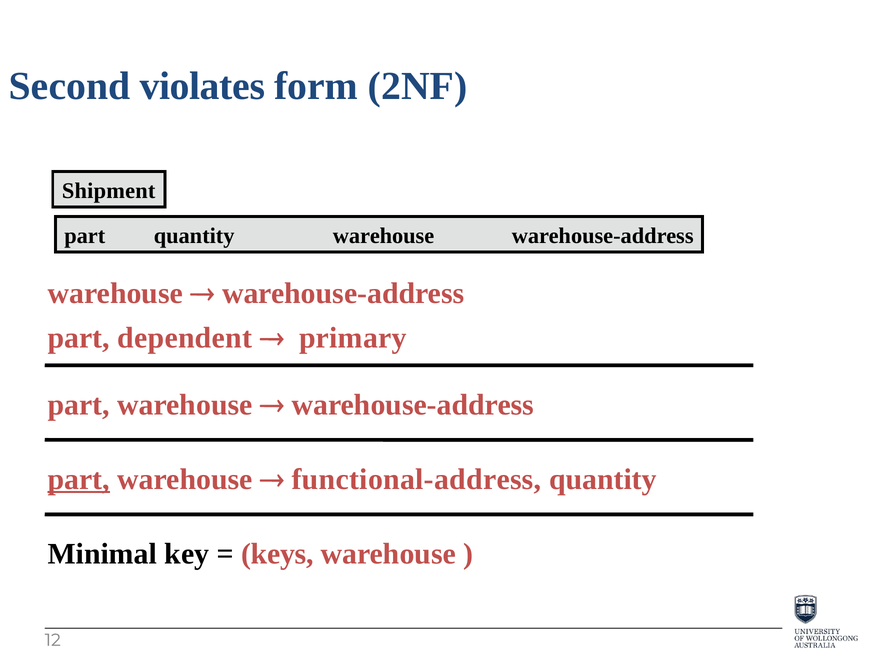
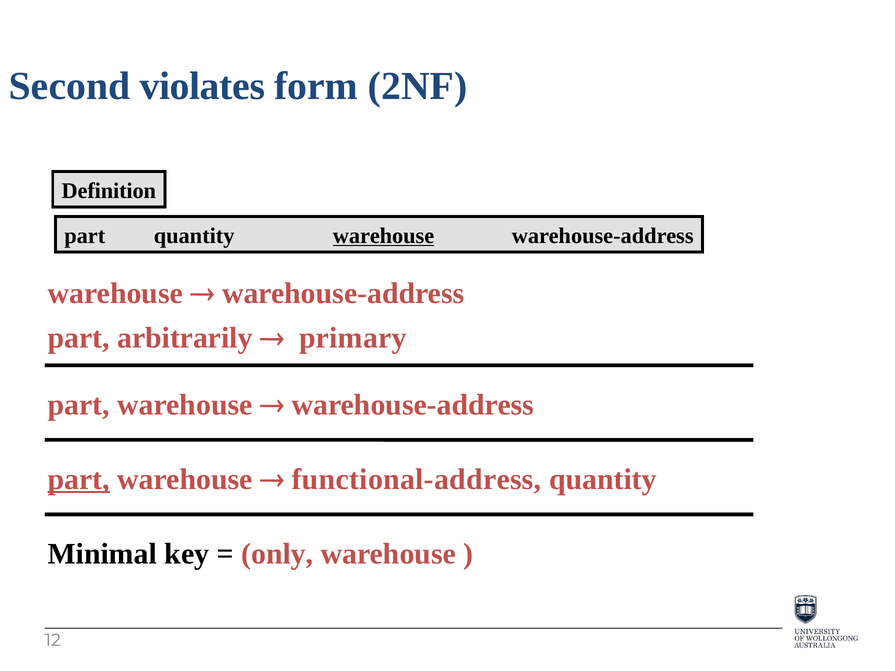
Shipment: Shipment -> Definition (109, 191)
warehouse underline: none -> present (383, 236)
dependent: dependent -> arbitrarily (185, 338)
keys: keys -> only (277, 554)
